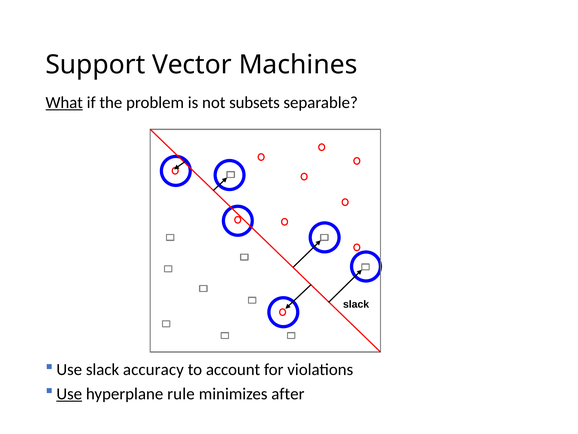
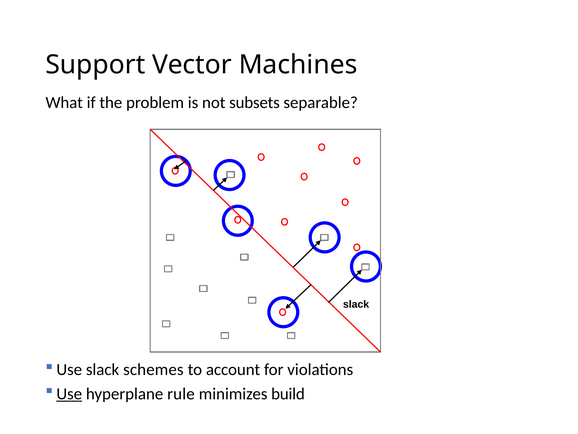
What underline: present -> none (64, 103)
accuracy: accuracy -> schemes (153, 369)
after: after -> build (288, 393)
